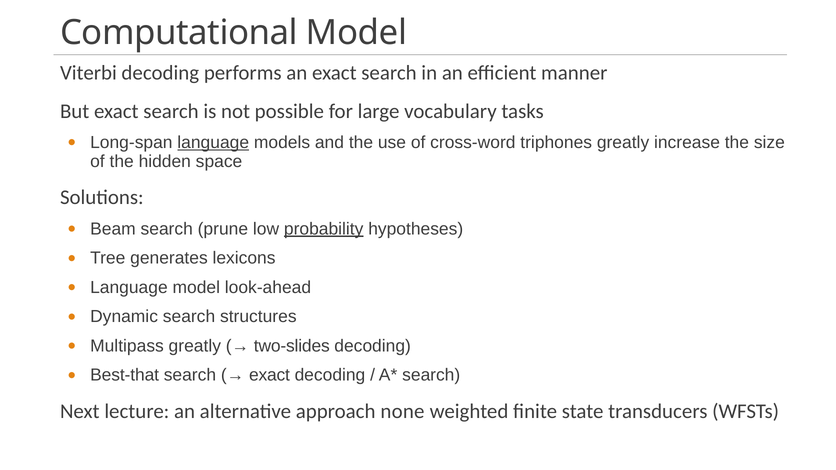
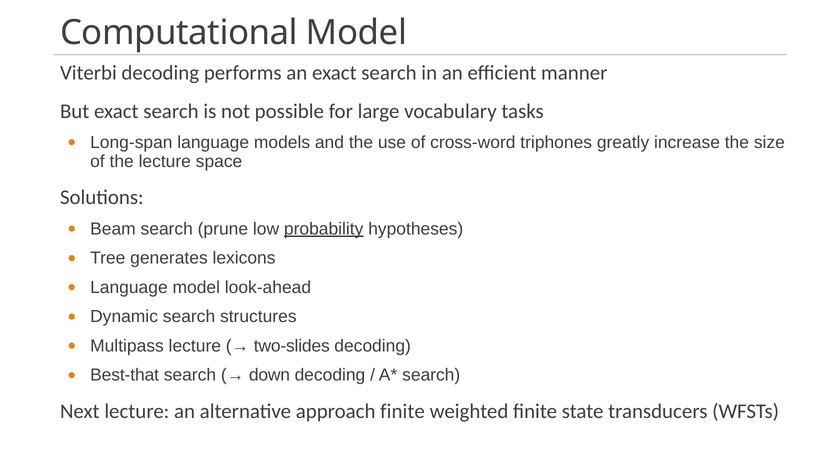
language underline: present -> none (213, 143)
the hidden: hidden -> lecture (165, 161)
Multipass greatly: greatly -> lecture (195, 346)
exact: exact -> down (269, 375)
approach none: none -> finite (403, 412)
